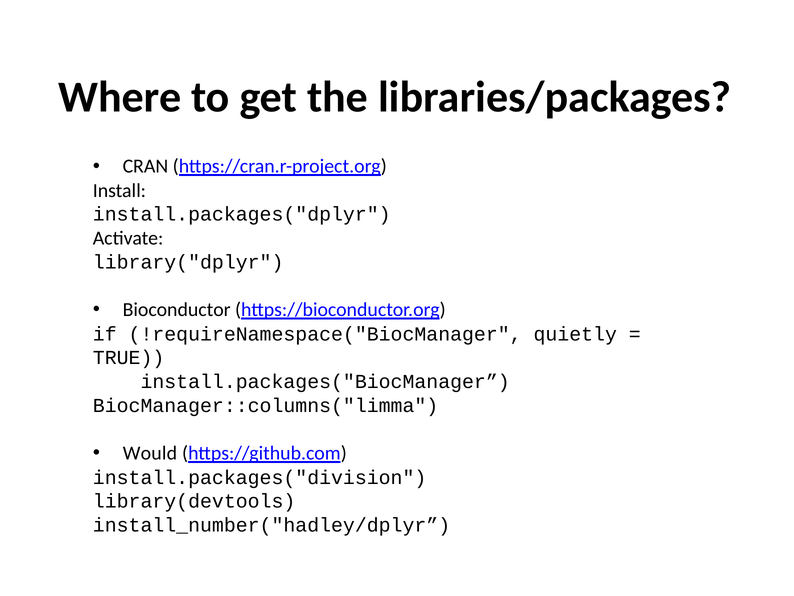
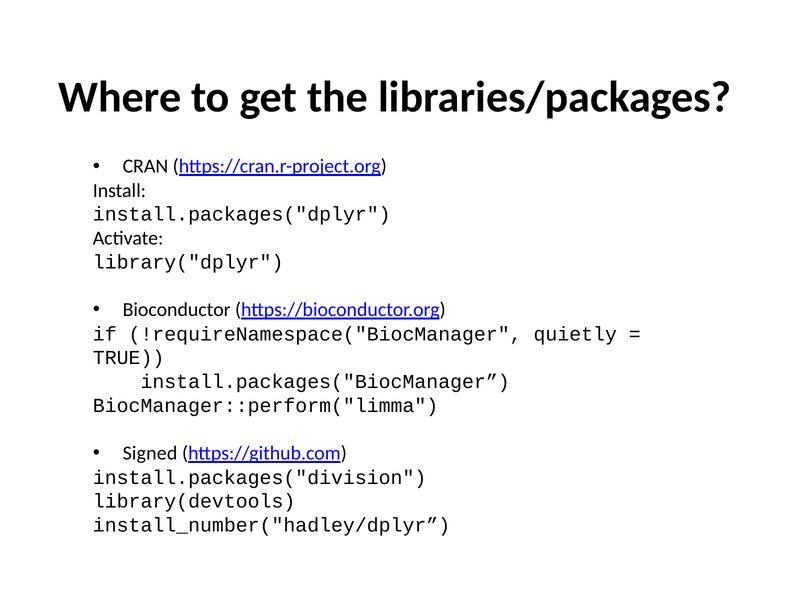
BiocManager::columns("limma: BiocManager::columns("limma -> BiocManager::perform("limma (266, 405)
Would: Would -> Signed (150, 453)
